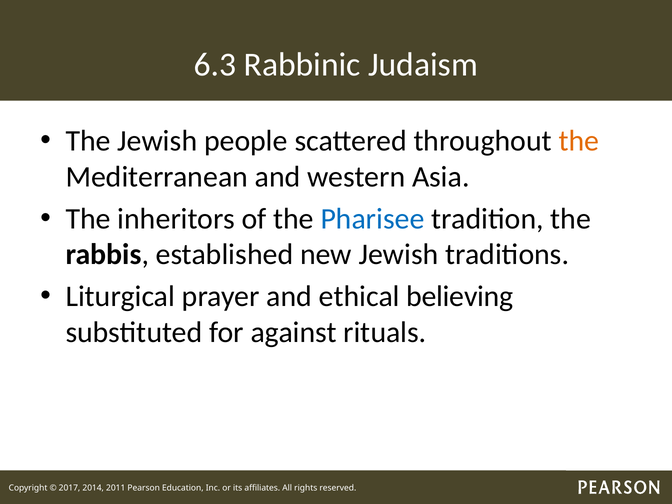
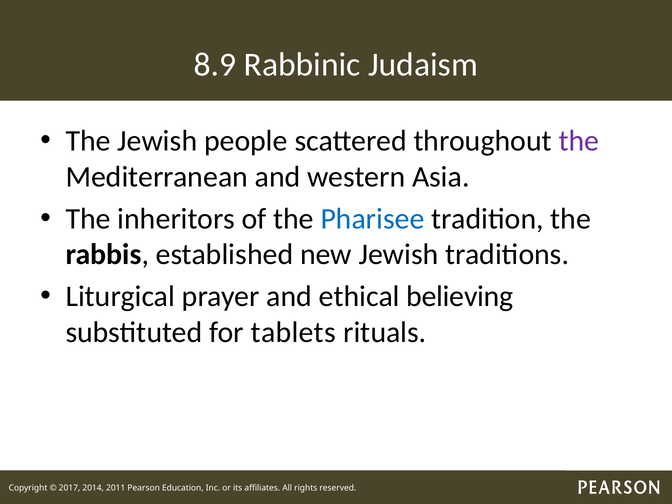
6.3: 6.3 -> 8.9 (215, 65)
the colour: orange -> purple (579, 141)
against: against -> tablets (293, 332)
